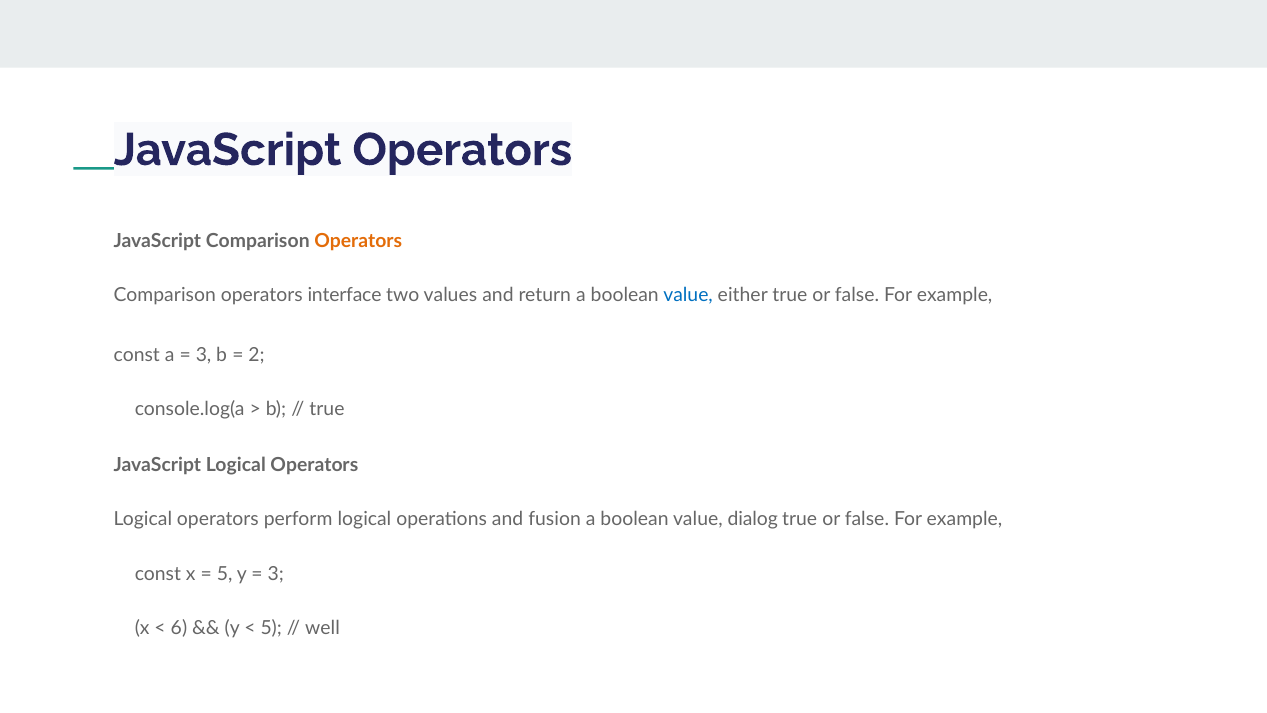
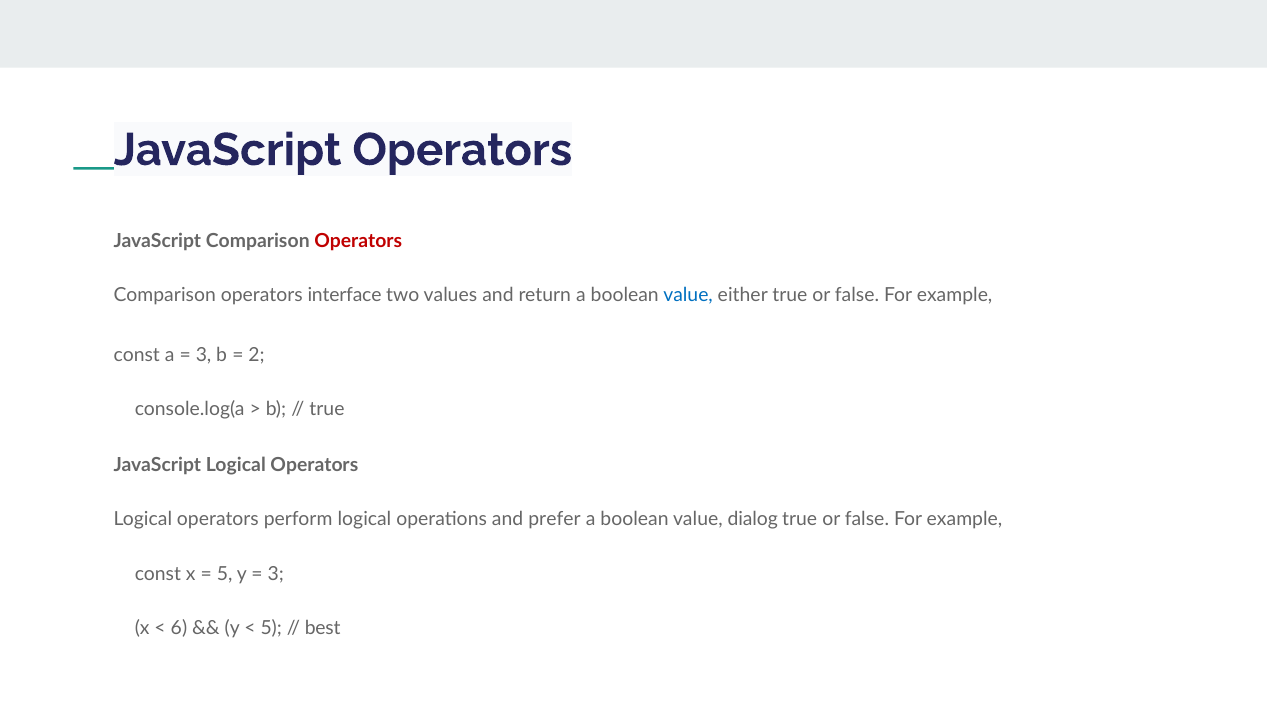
Operators colour: orange -> red (358, 241)
fusion: fusion -> prefer (555, 519)
well: well -> best (323, 628)
